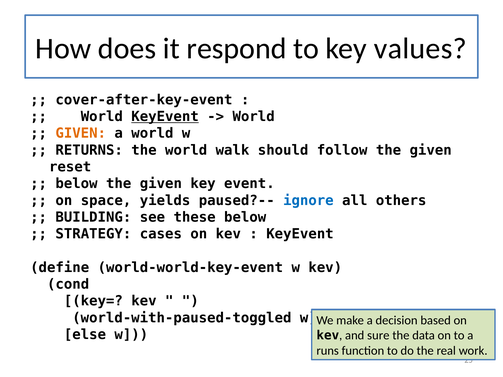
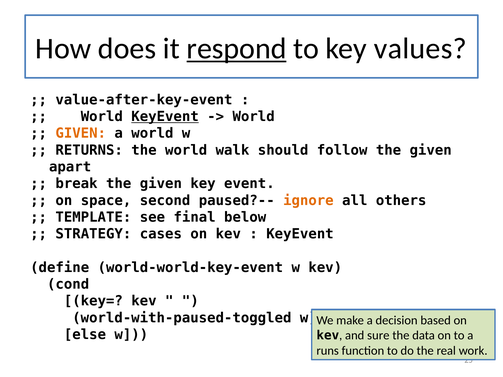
respond underline: none -> present (237, 49)
cover-after-key-event: cover-after-key-event -> value-after-key-event (144, 100)
reset: reset -> apart (70, 167)
below: below -> break (76, 184)
yields: yields -> second (165, 201)
ignore colour: blue -> orange (308, 201)
BUILDING: BUILDING -> TEMPLATE (93, 217)
these: these -> final (195, 217)
